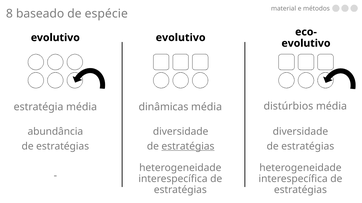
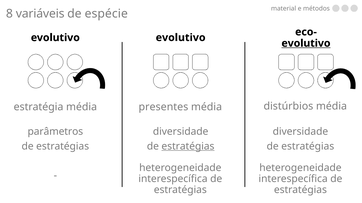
baseado: baseado -> variáveis (40, 14)
evolutivo underline: none -> present (306, 43)
dinâmicas: dinâmicas -> presentes (163, 107)
abundância: abundância -> parâmetros (55, 132)
